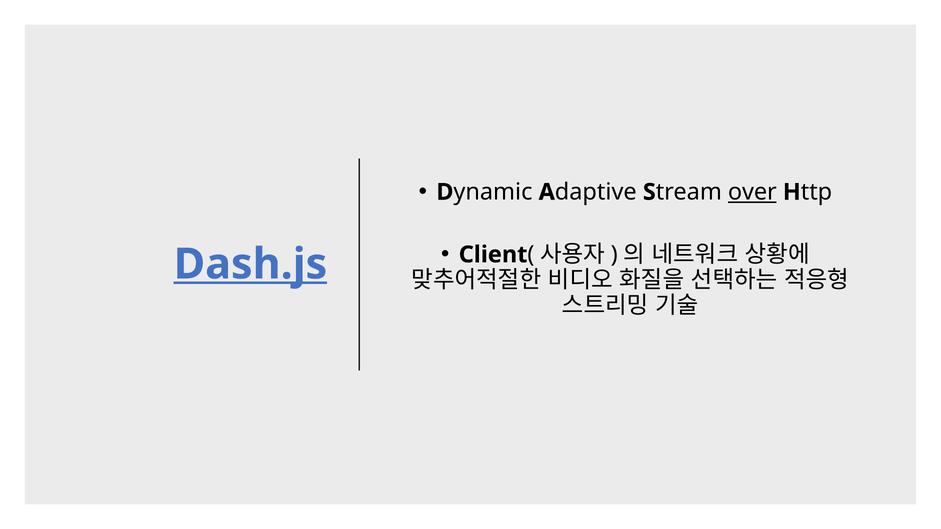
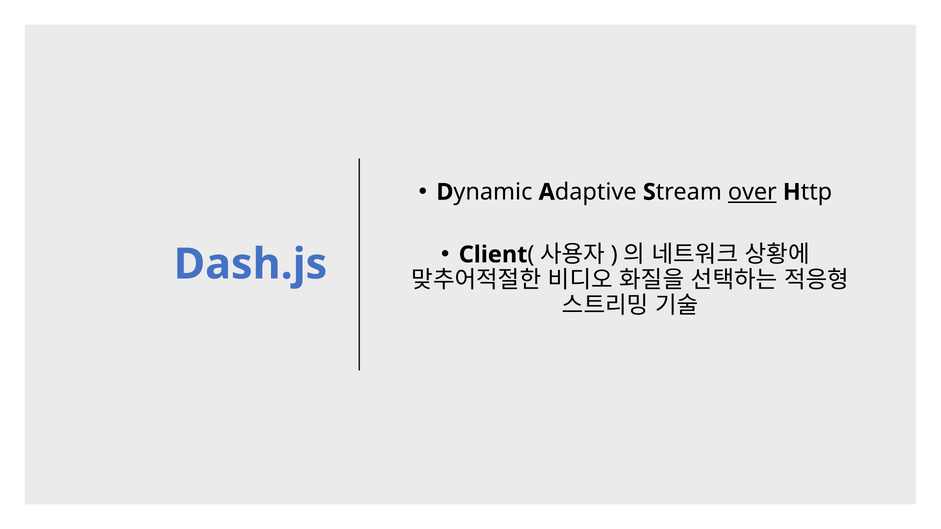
Dash.js underline: present -> none (250, 264)
